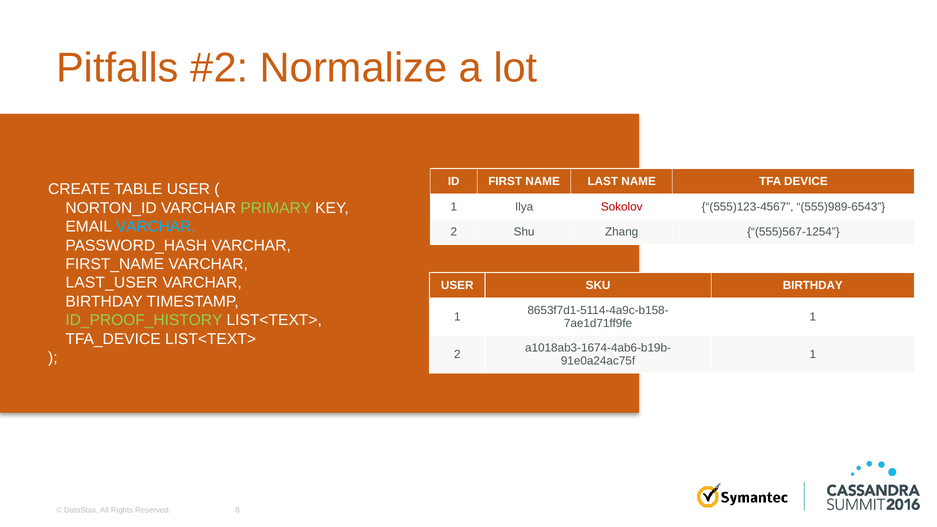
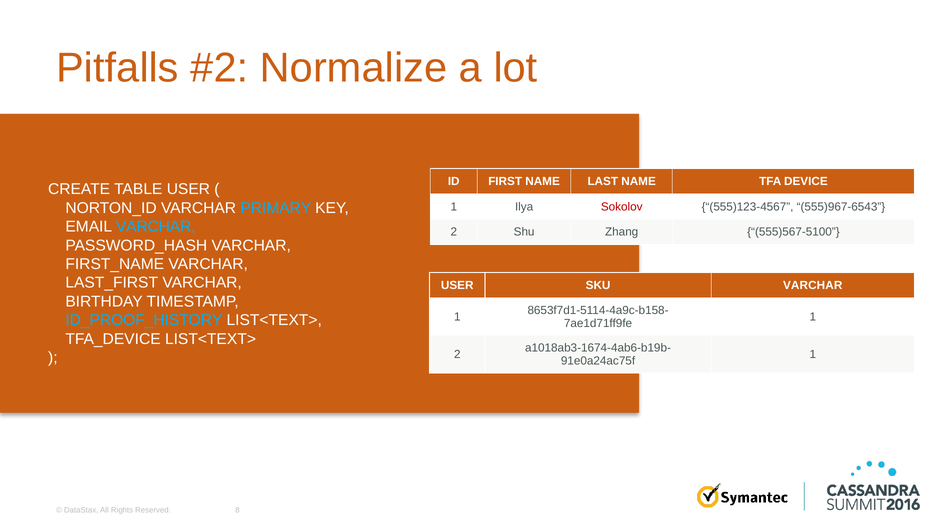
PRIMARY colour: light green -> light blue (276, 208)
555)989-6543: 555)989-6543 -> 555)967-6543 (841, 207)
555)567-1254: 555)567-1254 -> 555)567-5100 (793, 232)
LAST_USER: LAST_USER -> LAST_FIRST (112, 283)
SKU BIRTHDAY: BIRTHDAY -> VARCHAR (813, 285)
ID_PROOF_HISTORY colour: light green -> light blue (144, 320)
